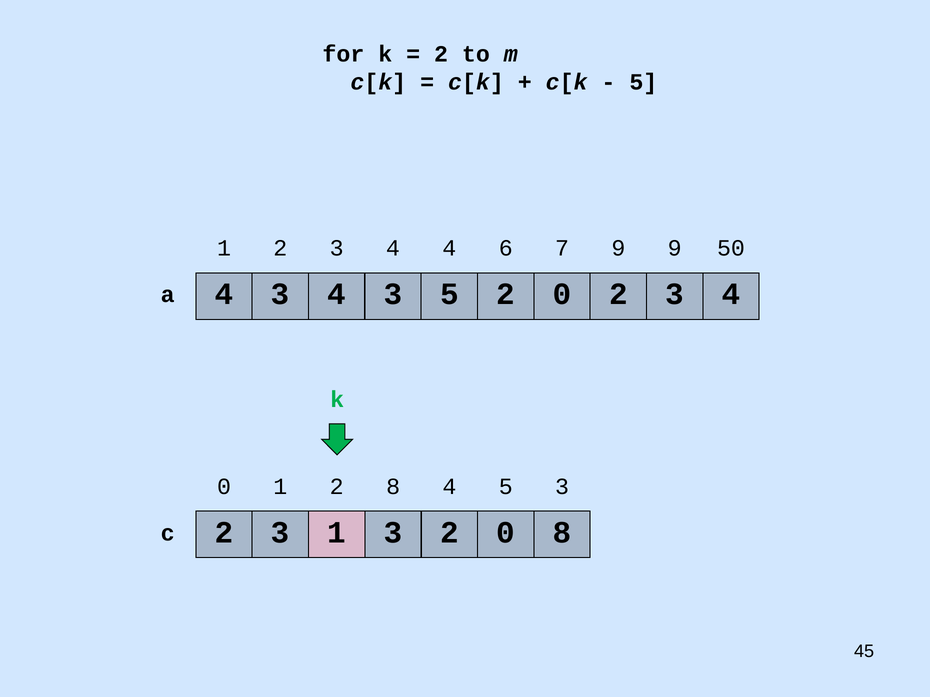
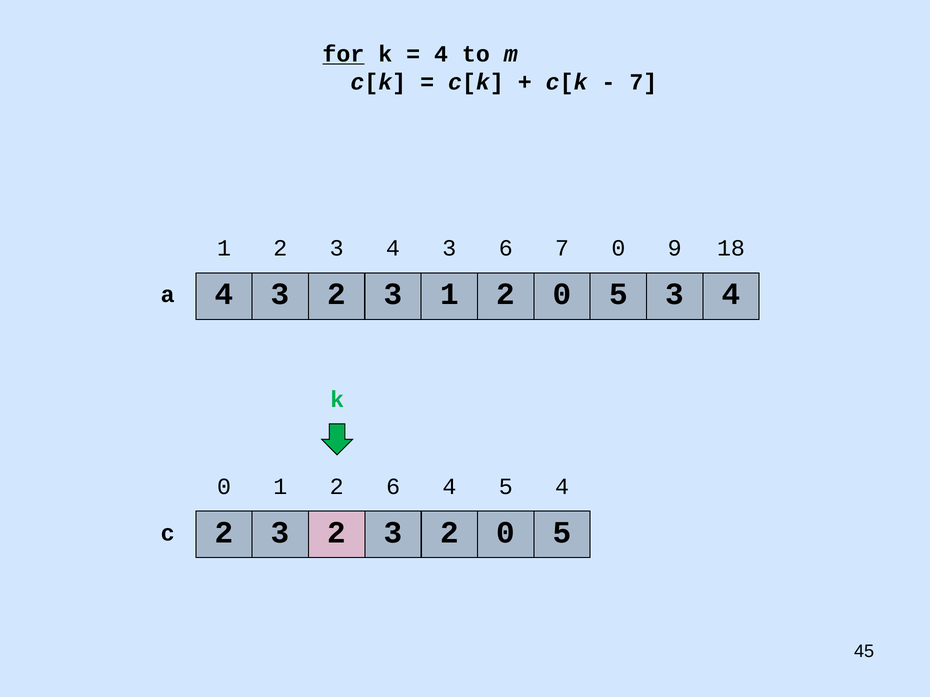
for underline: none -> present (343, 54)
2: 2 -> 4 (441, 54)
5: 5 -> 7 (643, 82)
3 4 4: 4 -> 3 (449, 248)
7 9: 9 -> 0 (618, 248)
50: 50 -> 18 (731, 248)
4 3 4: 4 -> 2 (337, 294)
3 5: 5 -> 1 (449, 294)
2: 2 -> 5 (618, 294)
2 8: 8 -> 6 (393, 487)
5 3: 3 -> 4 (562, 487)
c 2 3 1: 1 -> 2 (337, 533)
3 2 0 8: 8 -> 5 (562, 533)
